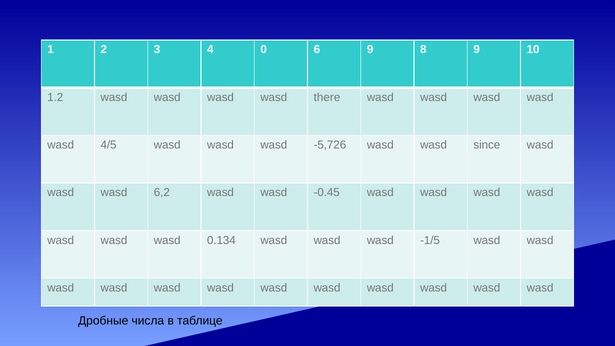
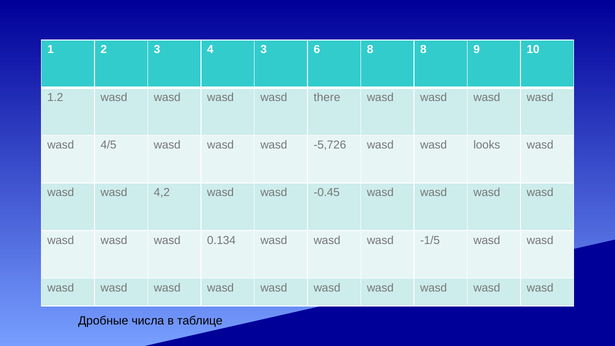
4 0: 0 -> 3 (264, 50)
6 9: 9 -> 8 (370, 50)
since: since -> looks (487, 145)
6,2: 6,2 -> 4,2 (162, 193)
